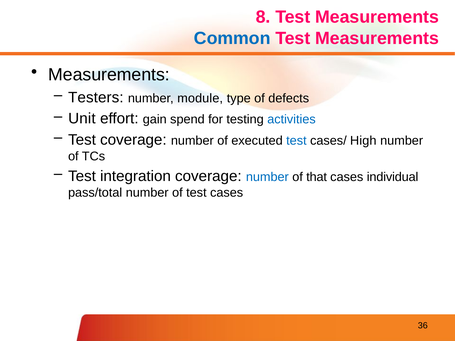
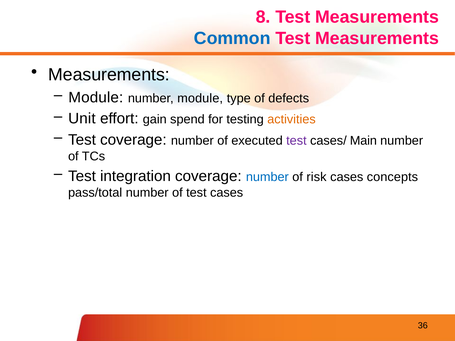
Testers: Testers -> Module (96, 97)
activities colour: blue -> orange (291, 119)
test colour: blue -> purple (296, 141)
High: High -> Main (363, 141)
that: that -> risk (317, 177)
individual: individual -> concepts (392, 177)
